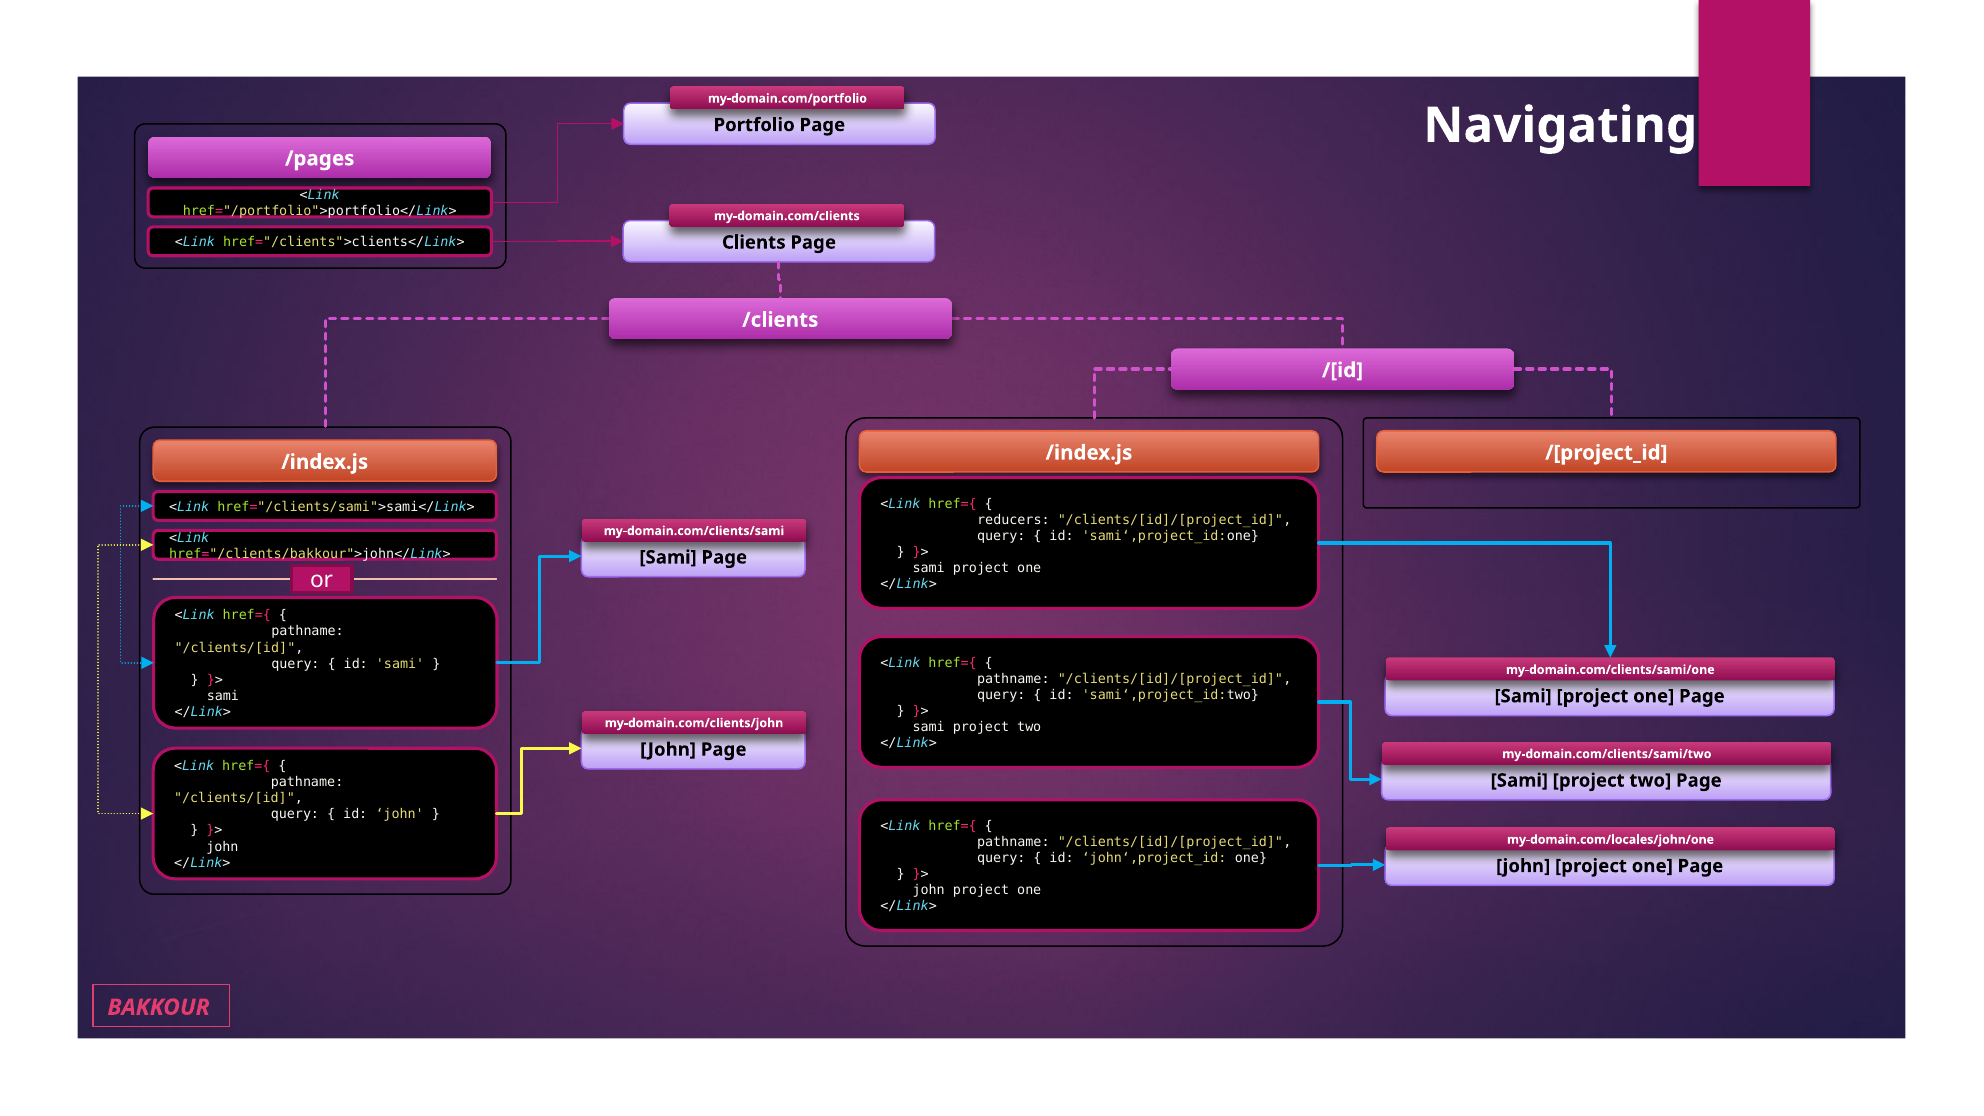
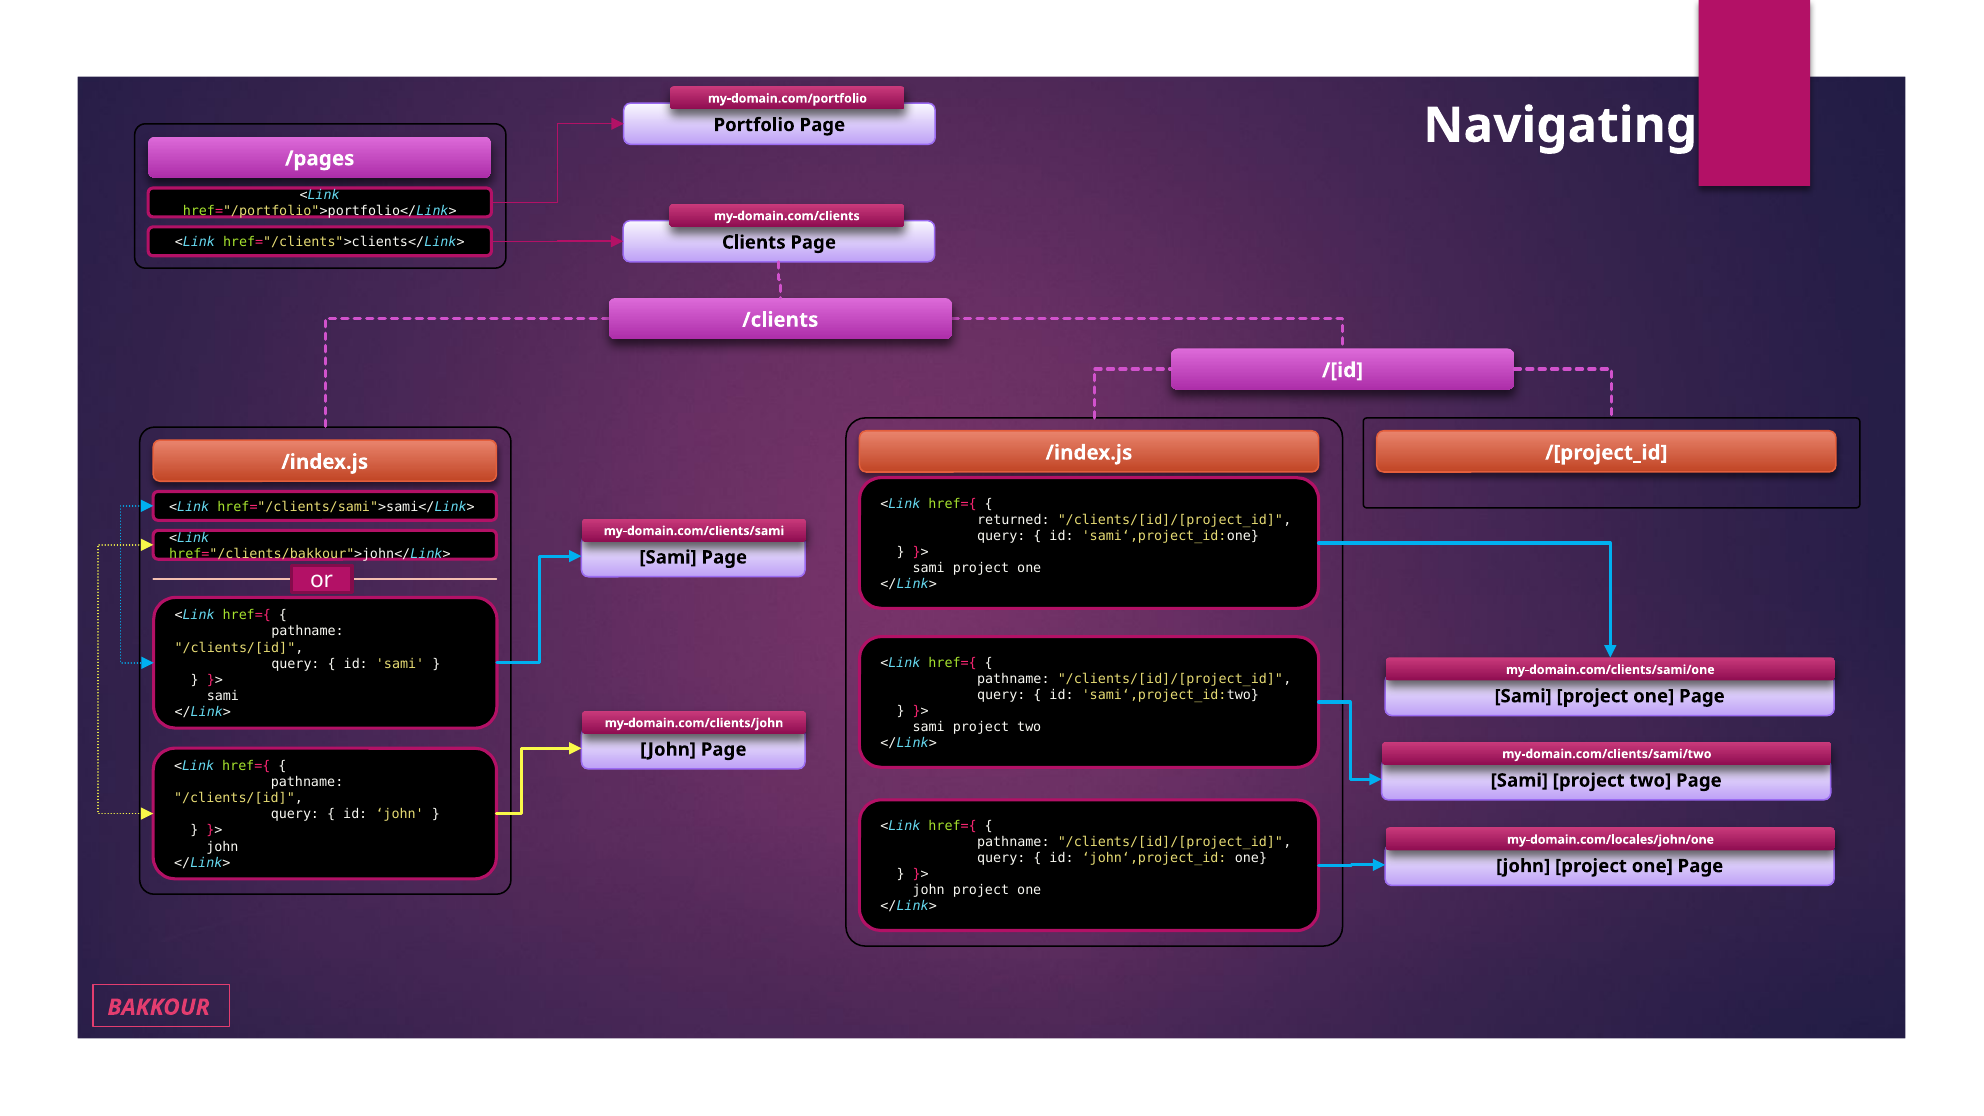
reducers: reducers -> returned (1013, 520)
